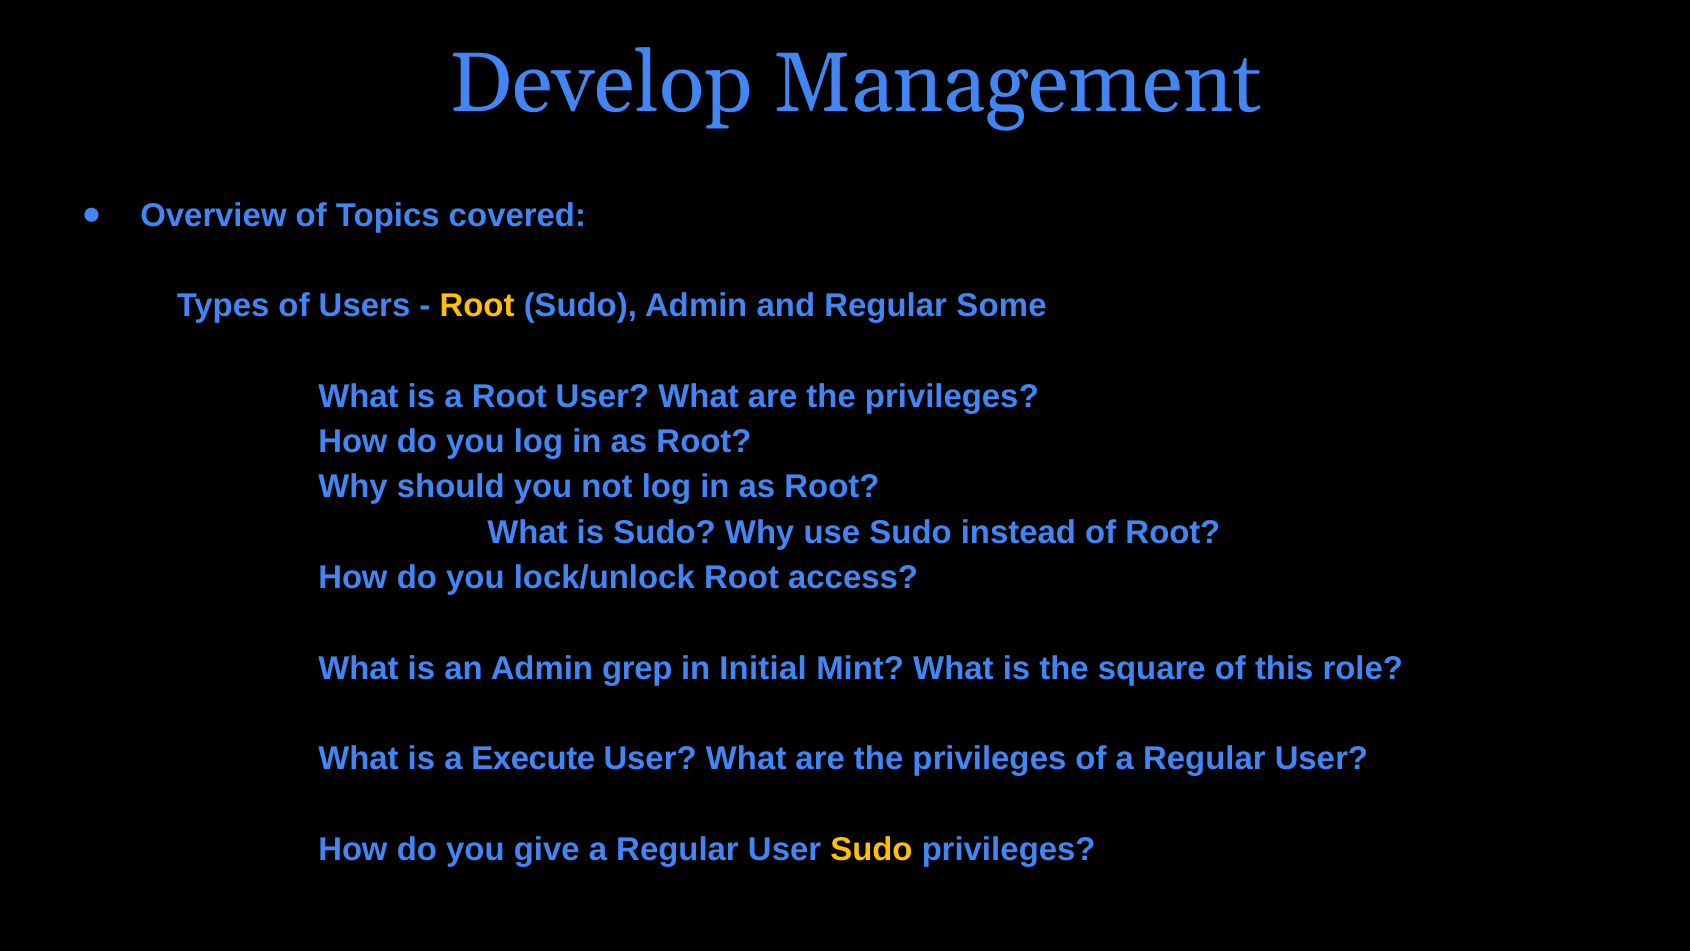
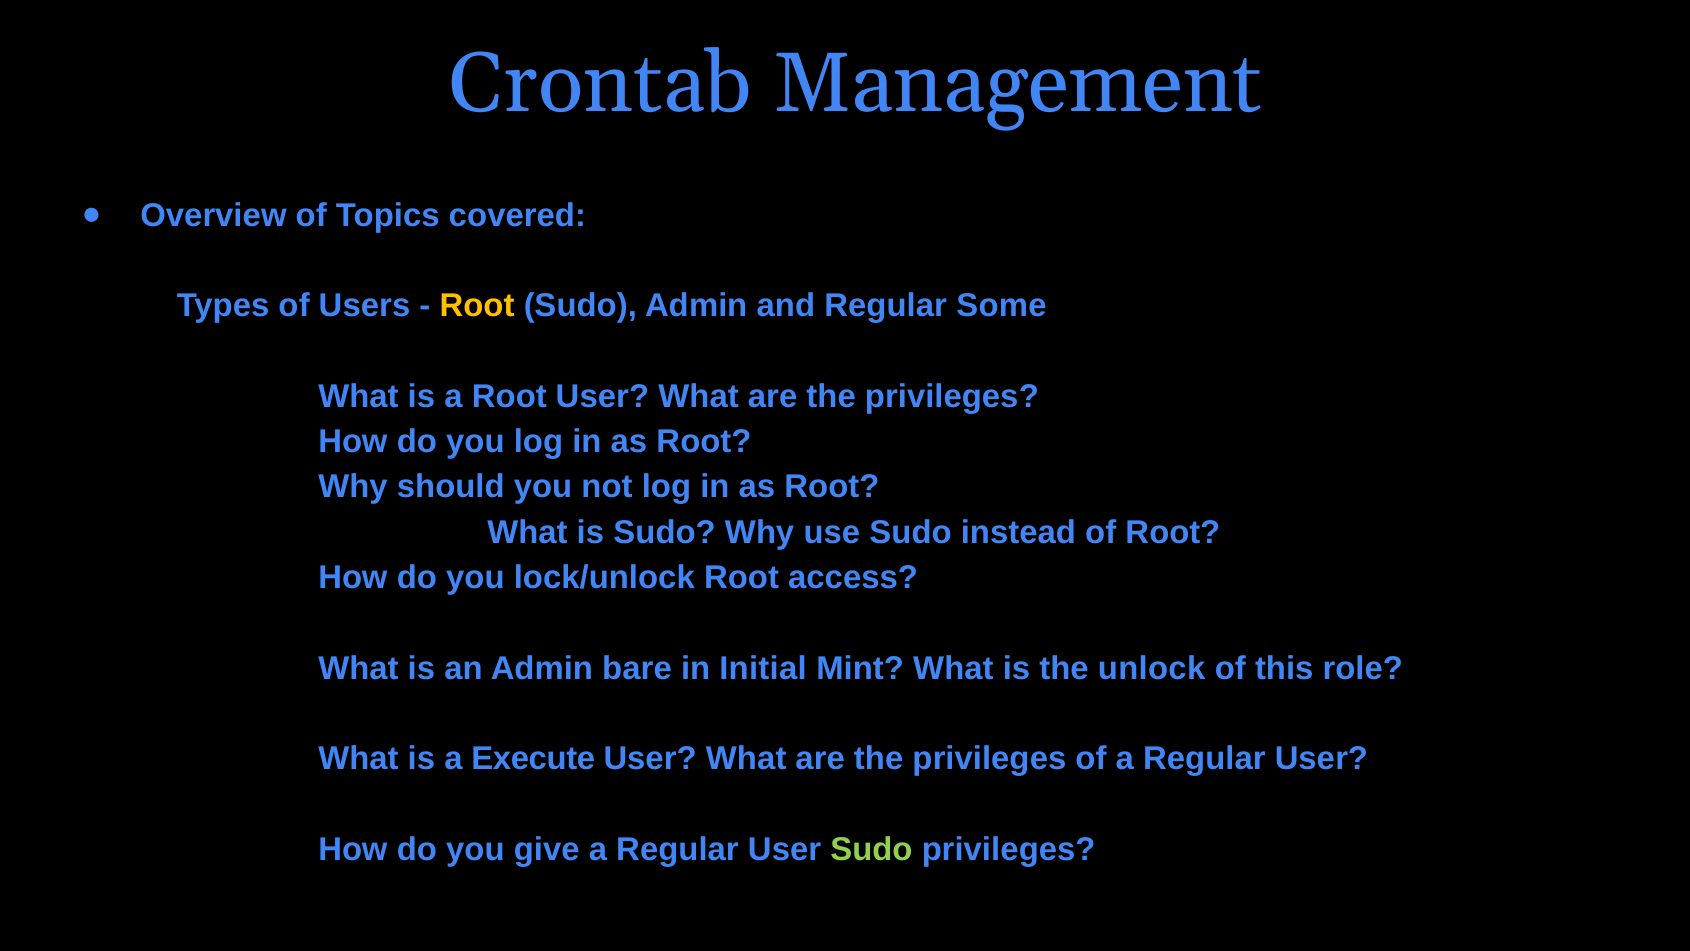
Develop: Develop -> Crontab (601, 84)
grep: grep -> bare (637, 668)
square: square -> unlock (1152, 668)
Sudo colour: yellow -> light green (871, 849)
